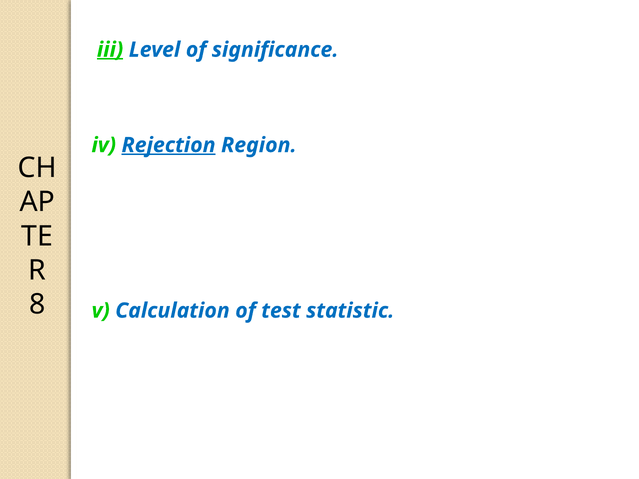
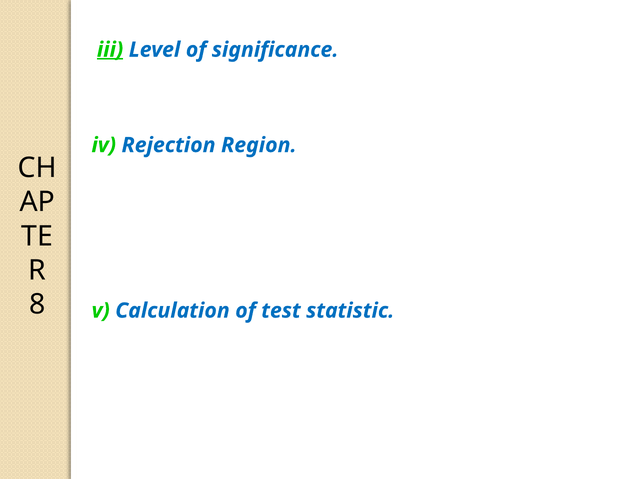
Rejection underline: present -> none (169, 145)
